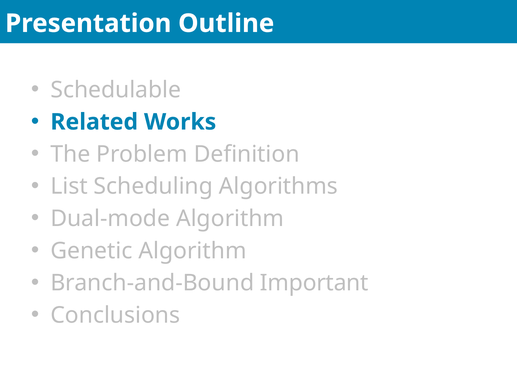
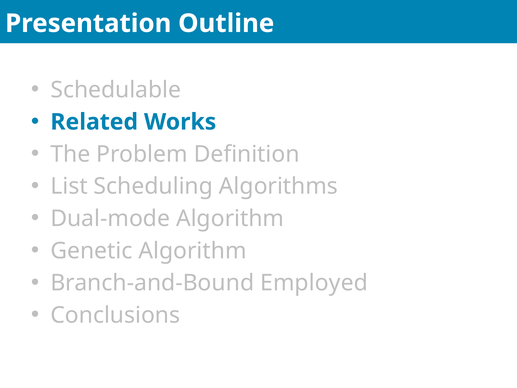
Important: Important -> Employed (314, 283)
